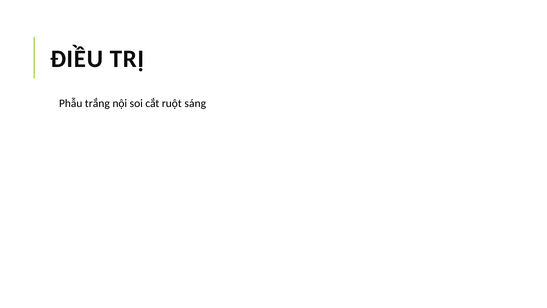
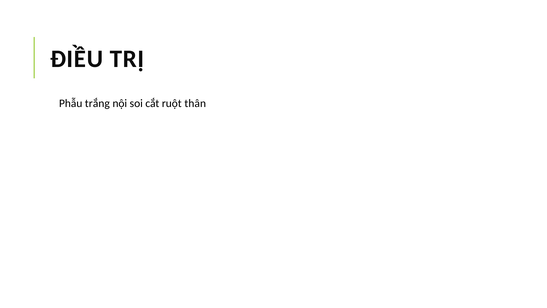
sáng: sáng -> thân (195, 103)
